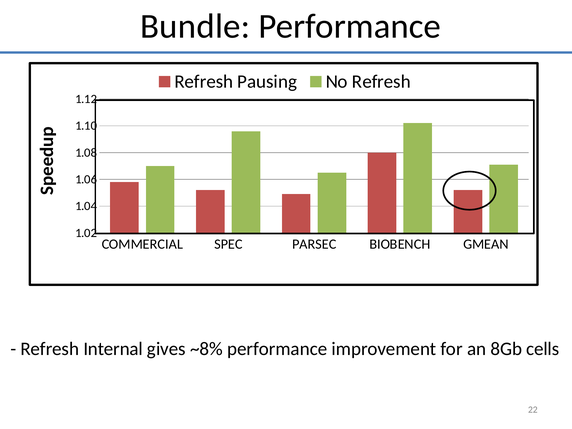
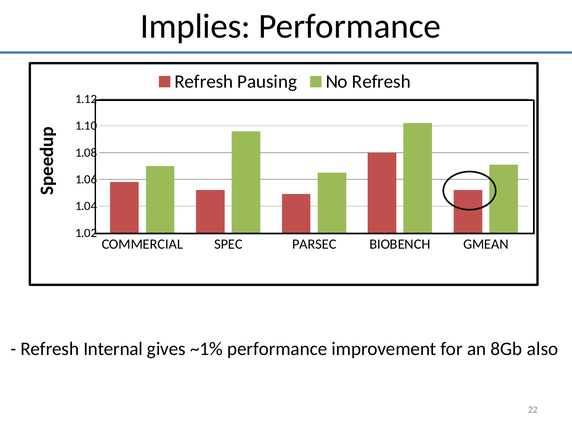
Bundle: Bundle -> Implies (195, 26)
~8%: ~8% -> ~1% (206, 349)
cells: cells -> also (543, 349)
